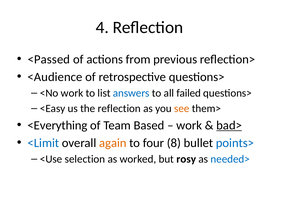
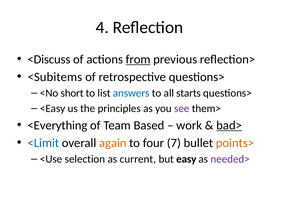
<Passed: <Passed -> <Discuss (49, 59)
from underline: none -> present (138, 59)
<Audience: <Audience -> <Subitems (55, 77)
<No work: work -> short (72, 93)
failed: failed -> starts (189, 93)
the reflection: reflection -> principles (119, 109)
see colour: orange -> purple (182, 109)
8: 8 -> 7 (174, 143)
points> colour: blue -> orange (235, 143)
worked: worked -> current (138, 159)
rosy: rosy -> easy (186, 159)
needed> colour: blue -> purple (230, 159)
